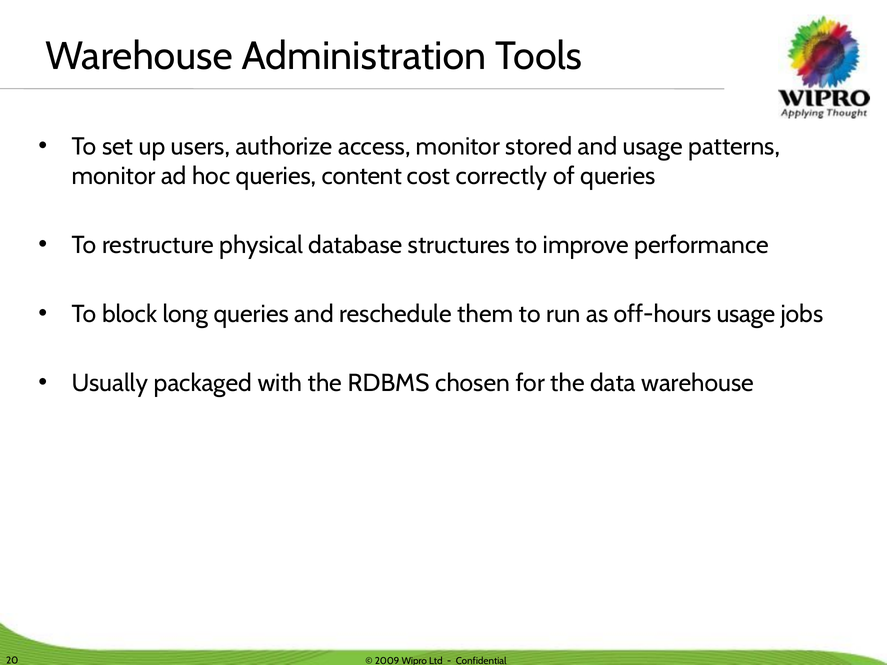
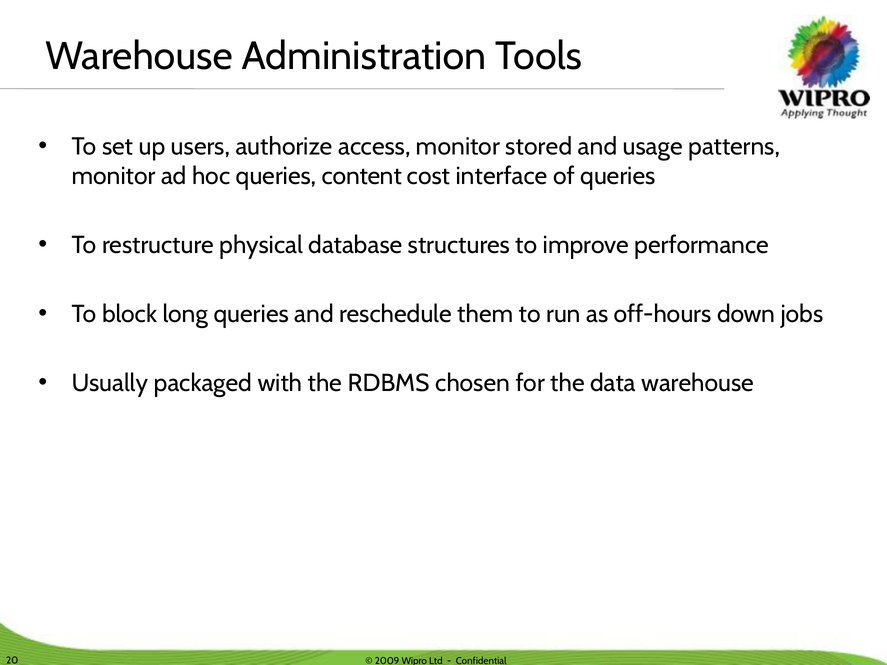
correctly: correctly -> interface (502, 176)
off-hours usage: usage -> down (746, 314)
